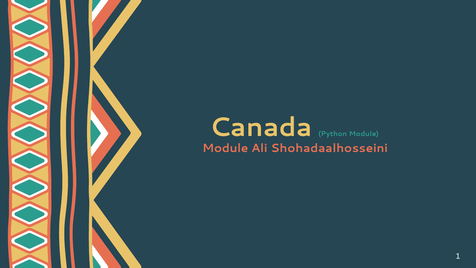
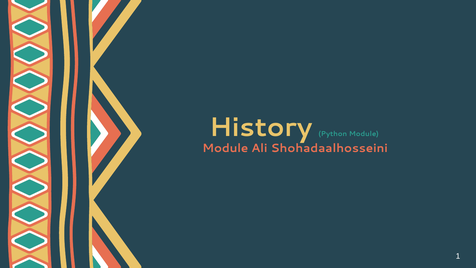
Canada: Canada -> History (261, 127)
